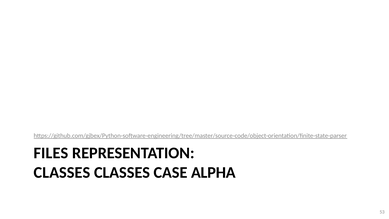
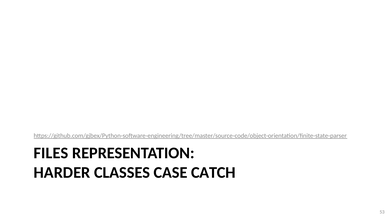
CLASSES: CLASSES -> HARDER (62, 172)
ALPHA: ALPHA -> CATCH (213, 172)
